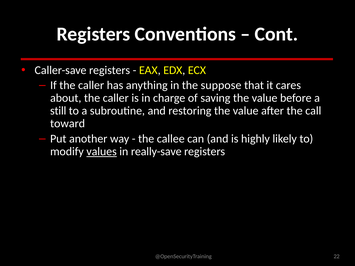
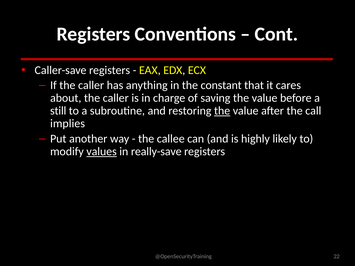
suppose: suppose -> constant (221, 85)
the underline: none -> present (222, 111)
toward: toward -> implies (68, 124)
